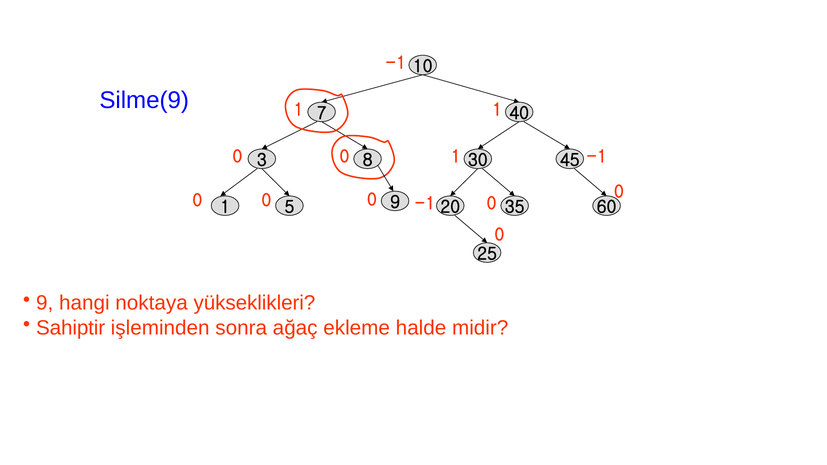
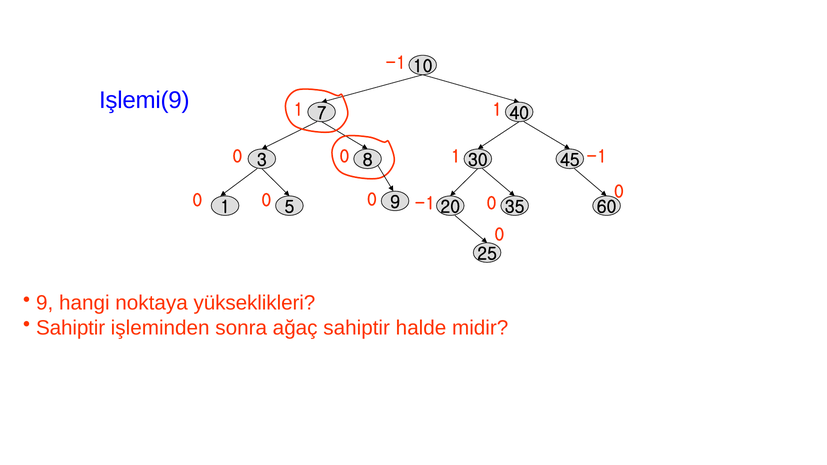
Silme(9: Silme(9 -> Işlemi(9 (144, 100)
ağaç ekleme: ekleme -> sahiptir (357, 328)
